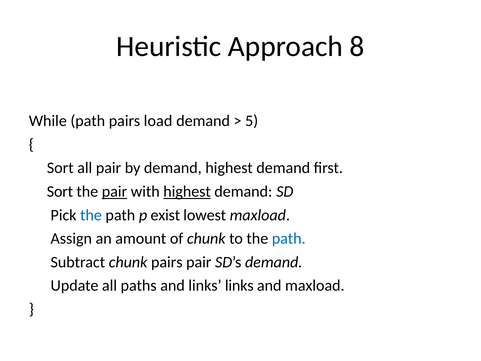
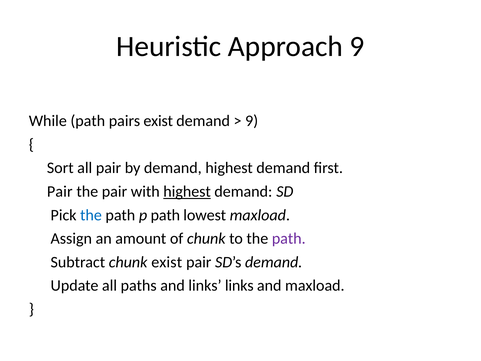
Approach 8: 8 -> 9 (357, 47)
pairs load: load -> exist (158, 121)
5: 5 -> 9 (252, 121)
Sort: Sort -> Pair (60, 191)
pair underline: present -> none (114, 191)
p exist: exist -> path (165, 215)
path colour: blue -> purple (289, 238)
chunk pairs: pairs -> exist (167, 262)
